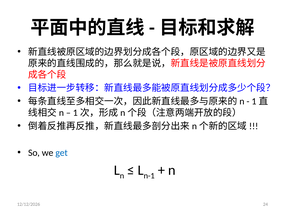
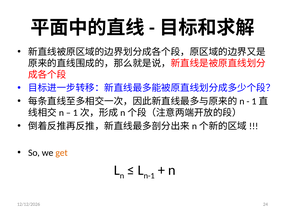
get colour: blue -> orange (62, 153)
